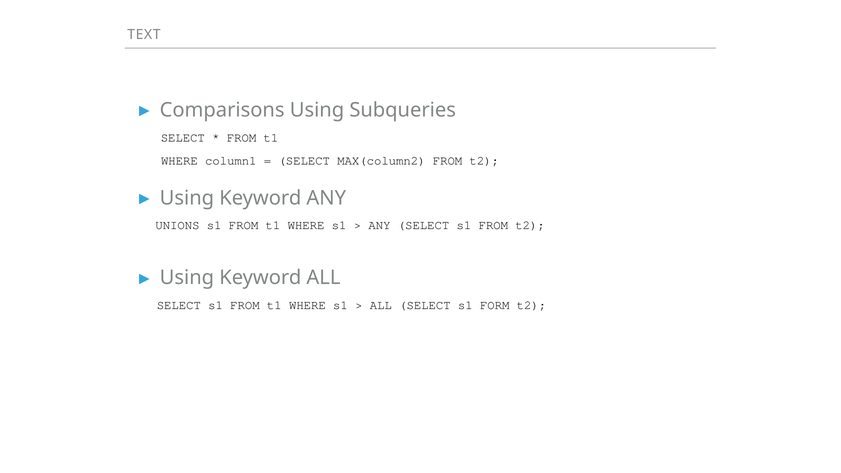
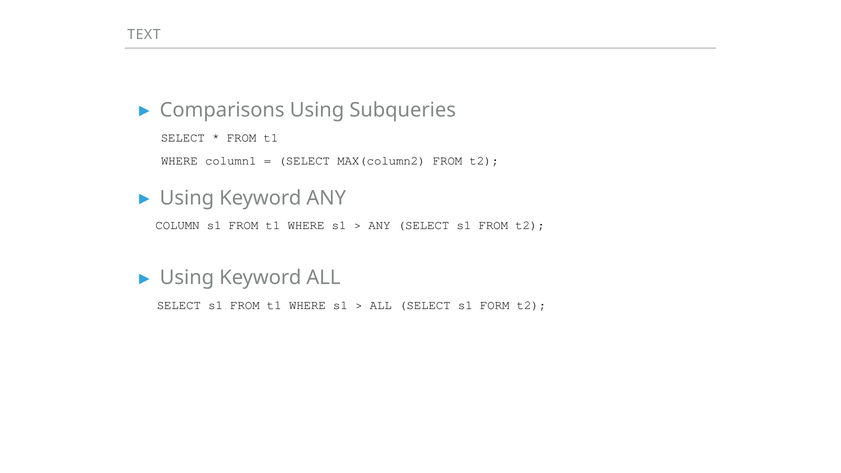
UNIONS: UNIONS -> COLUMN (178, 225)
